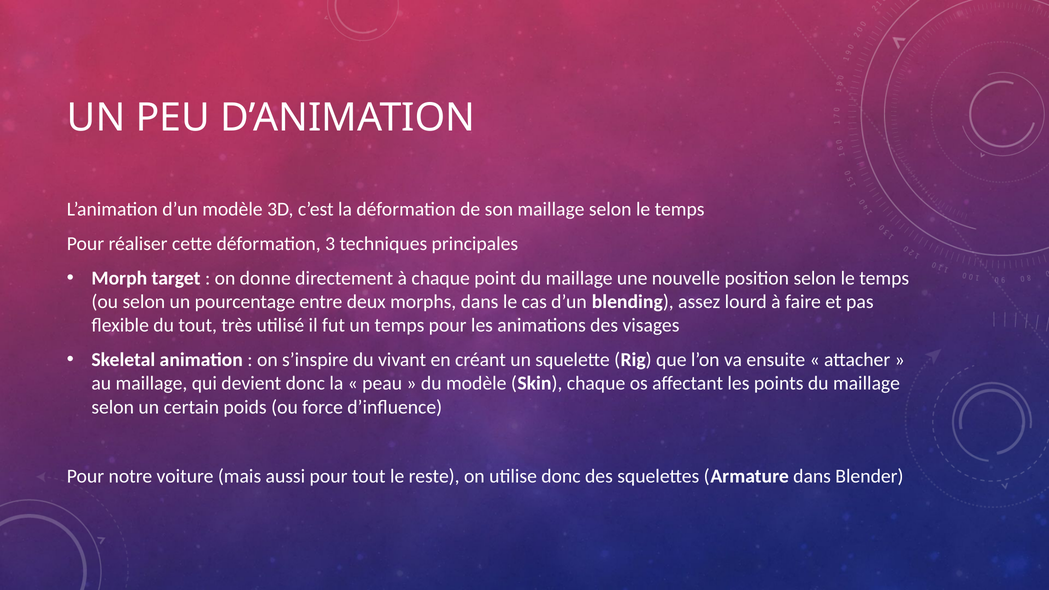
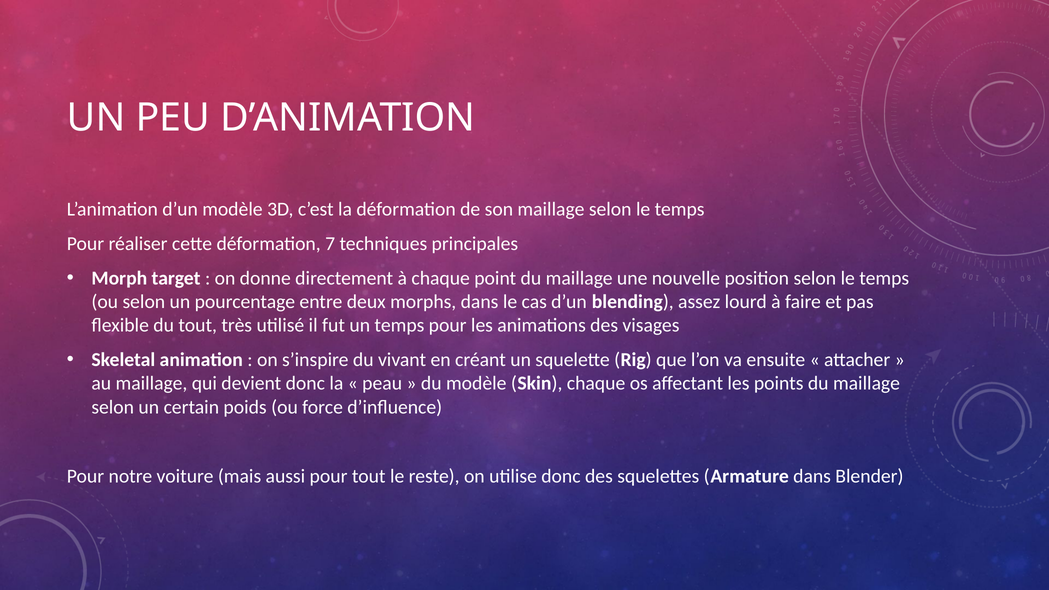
3: 3 -> 7 (330, 244)
